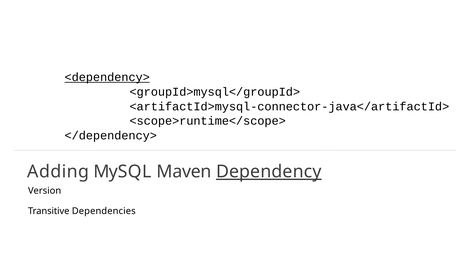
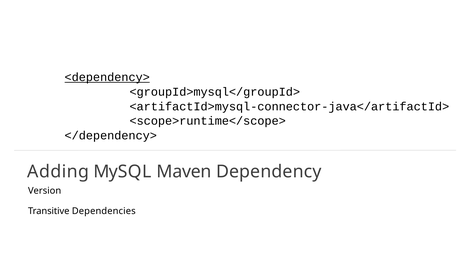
Dependency underline: present -> none (269, 172)
